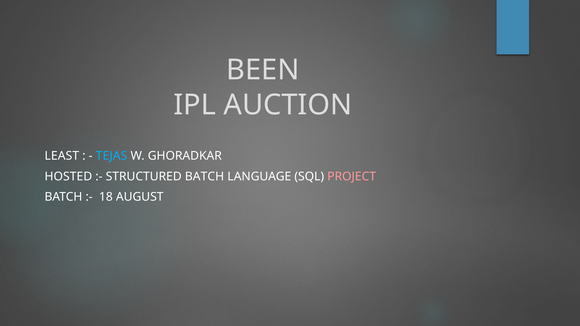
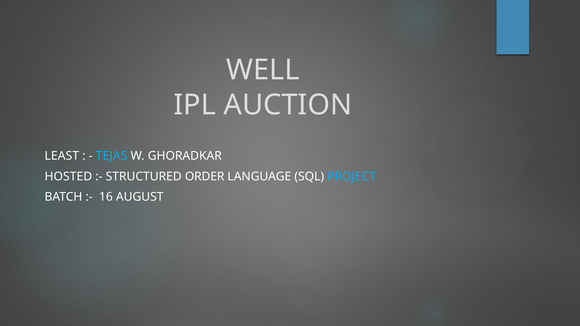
BEEN: BEEN -> WELL (263, 70)
STRUCTURED BATCH: BATCH -> ORDER (205, 176)
PROJECT colour: pink -> light blue (352, 176)
18: 18 -> 16 (106, 197)
